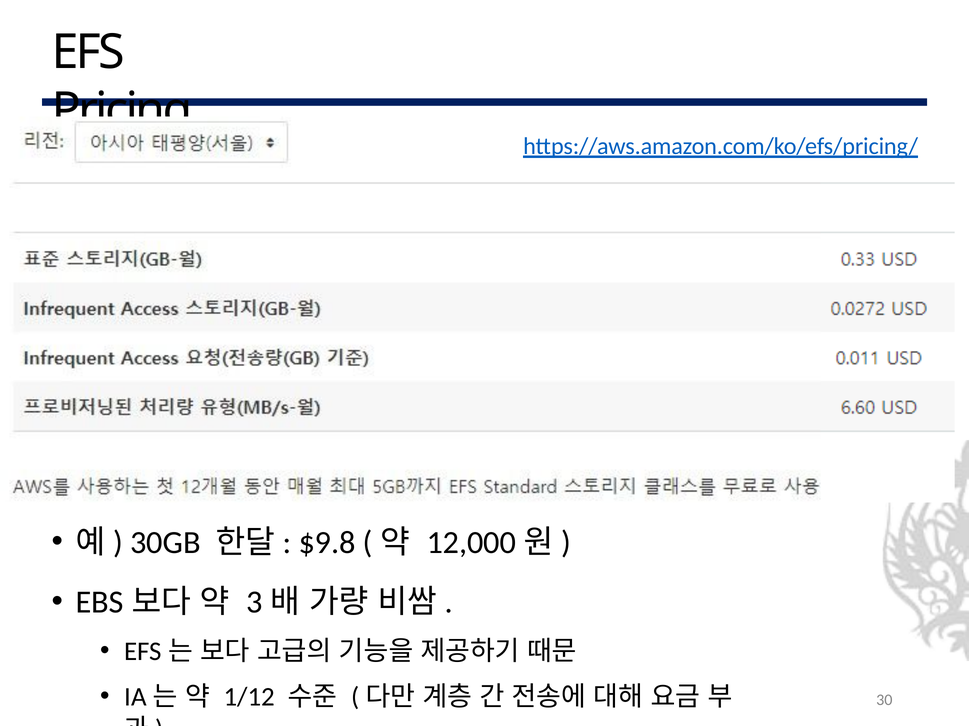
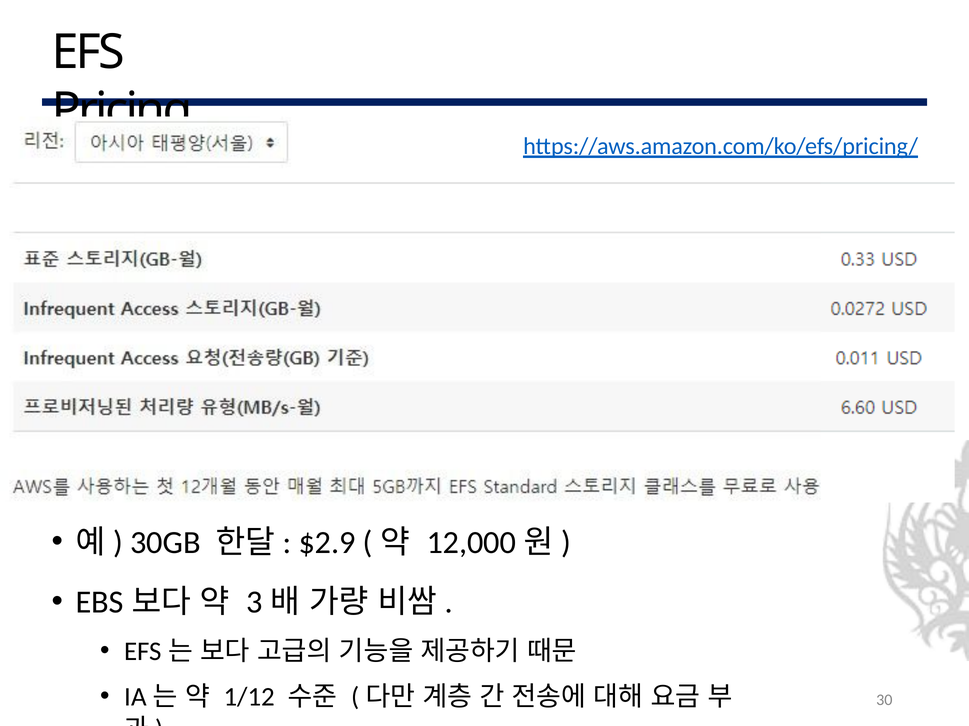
$9.8: $9.8 -> $2.9 (327, 543)
